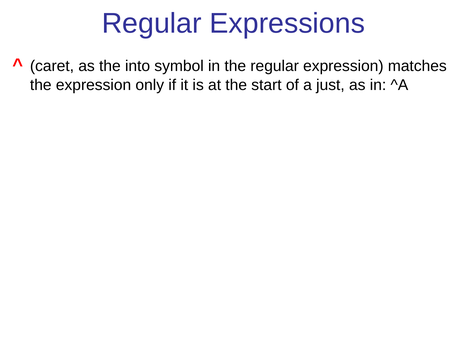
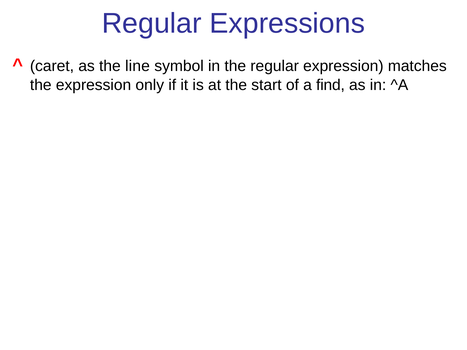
the into: into -> line (137, 66)
just: just -> find (331, 85)
